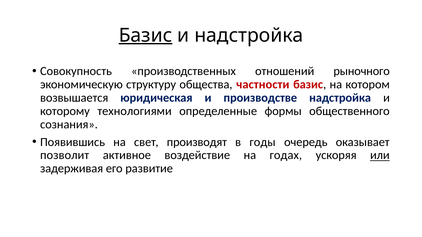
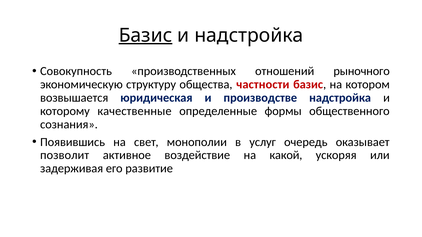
технологиями: технологиями -> качественные (135, 111)
производят: производят -> монополии (197, 142)
годы: годы -> услуг (263, 142)
годах: годах -> какой (286, 156)
или underline: present -> none (380, 156)
